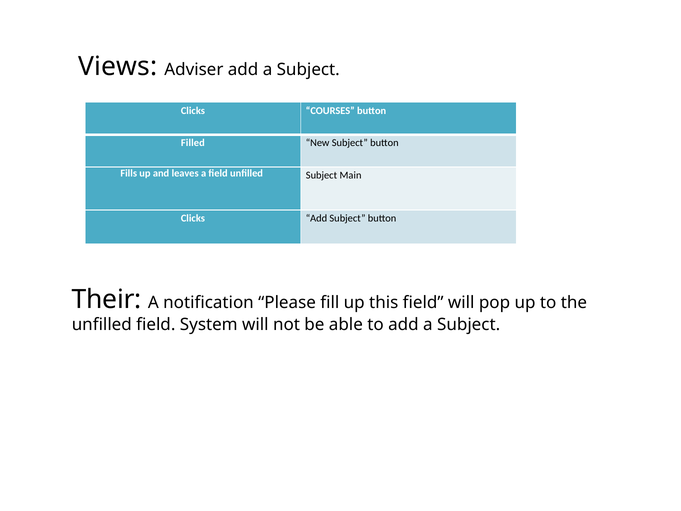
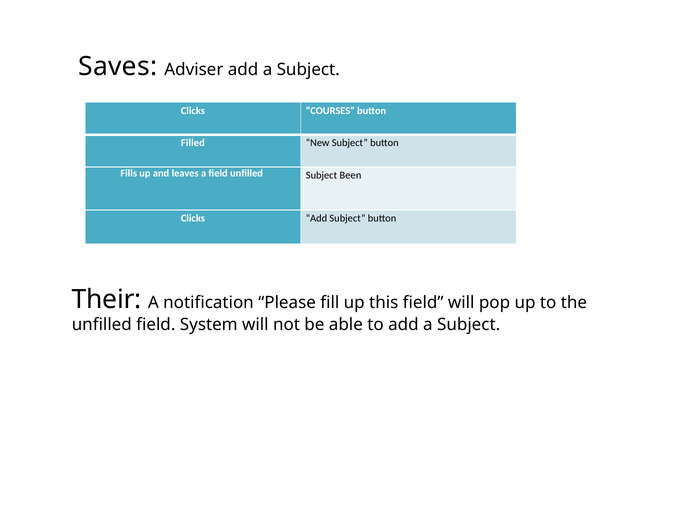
Views: Views -> Saves (118, 66)
Main: Main -> Been (350, 175)
